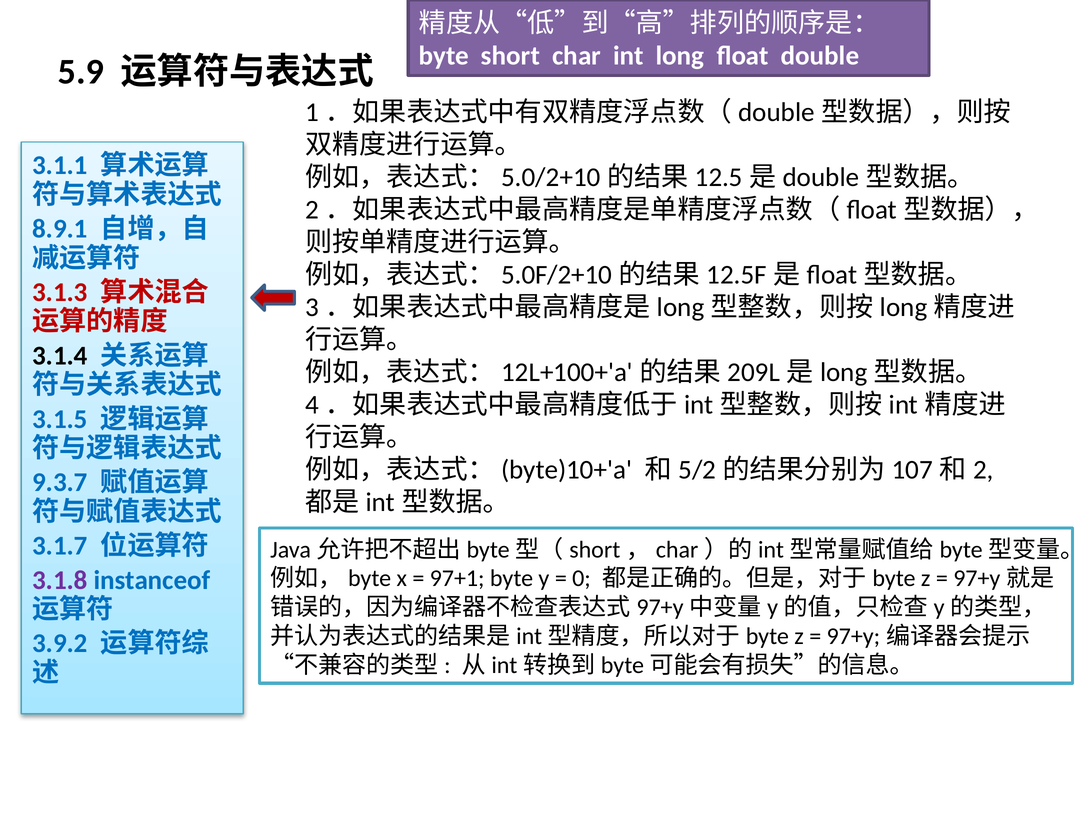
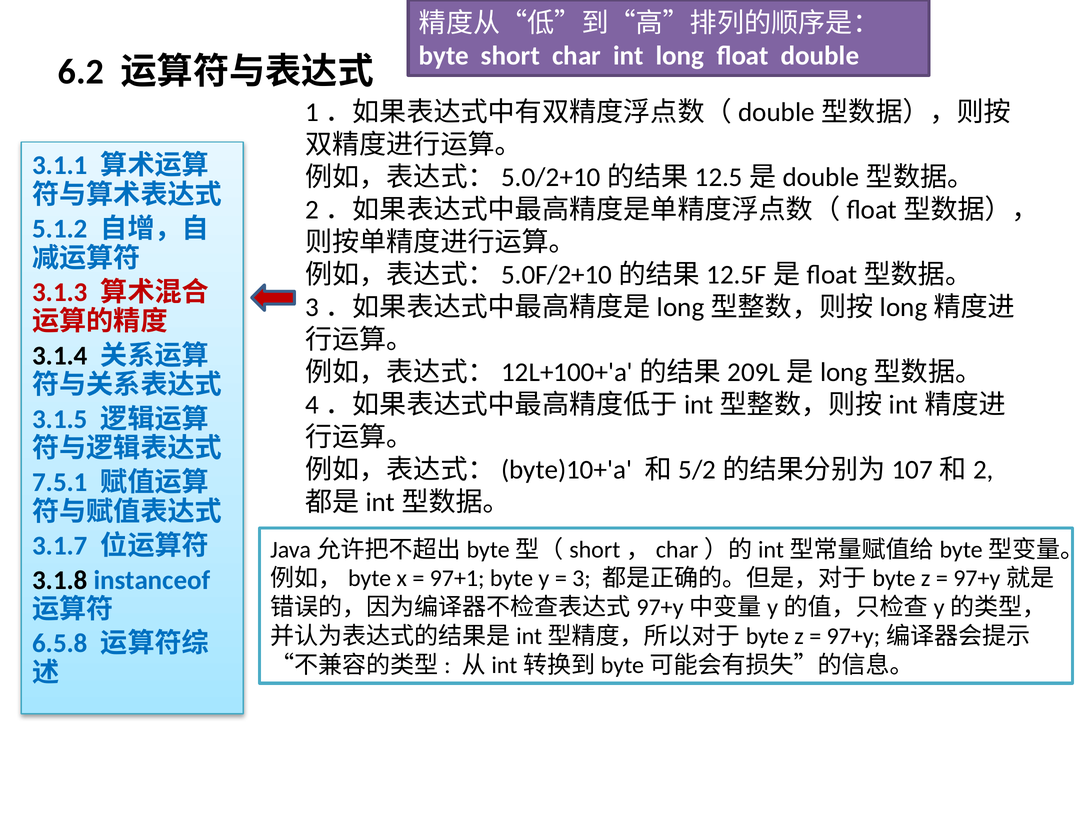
5.9: 5.9 -> 6.2 (81, 72)
8.9.1: 8.9.1 -> 5.1.2 (60, 229)
9.3.7: 9.3.7 -> 7.5.1 (60, 483)
0: 0 -> 3 (581, 579)
3.1.8 colour: purple -> black (60, 580)
3.9.2: 3.9.2 -> 6.5.8 (60, 644)
